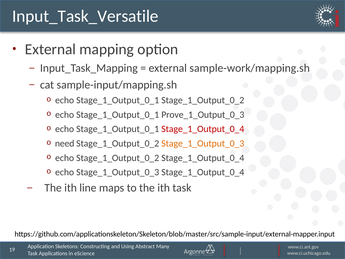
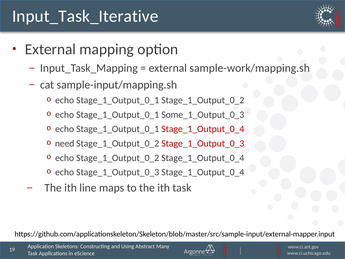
Input_Task_Versatile: Input_Task_Versatile -> Input_Task_Iterative (85, 16)
Prove_1_Output_0_3: Prove_1_Output_0_3 -> Some_1_Output_0_3 (203, 115)
Stage_1_Output_0_3 colour: orange -> red (203, 143)
